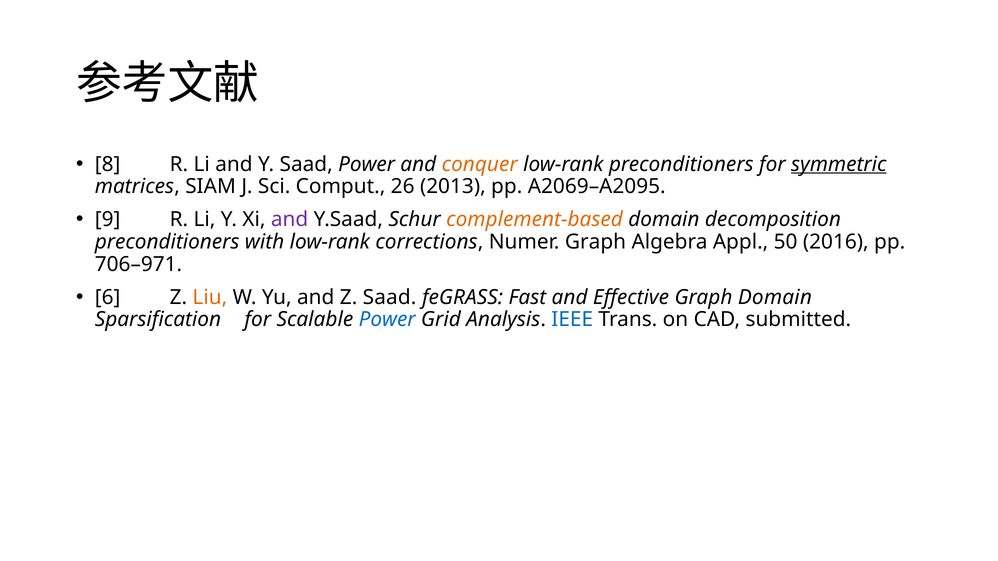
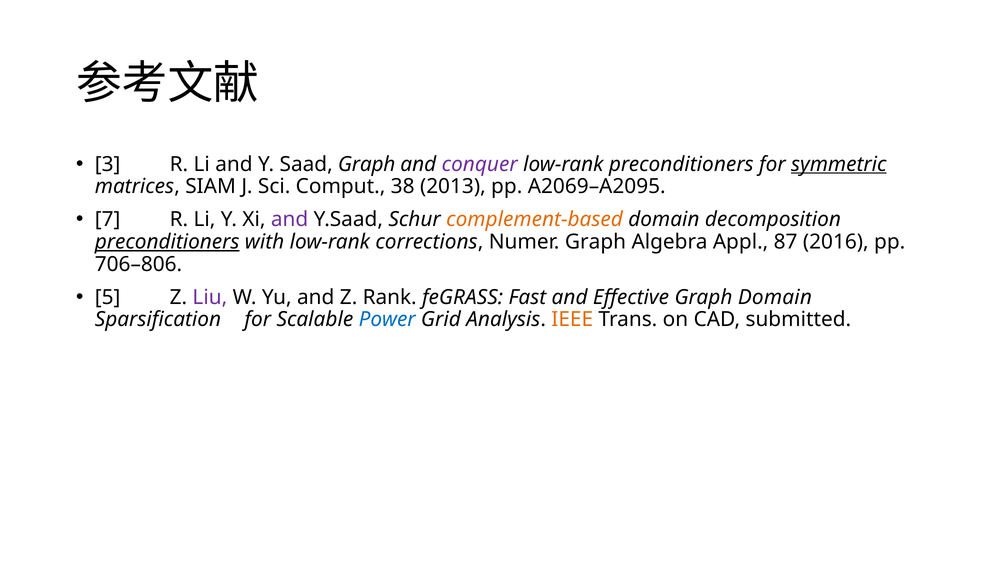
8: 8 -> 3 (108, 164)
Saad Power: Power -> Graph (367, 164)
conquer colour: orange -> purple (480, 164)
26: 26 -> 38 (403, 187)
9: 9 -> 7 (108, 220)
preconditioners underline: none -> present (167, 242)
50: 50 -> 87 (786, 242)
706–971: 706–971 -> 706–806 (138, 265)
6: 6 -> 5 (108, 297)
Liu colour: orange -> purple (210, 297)
Z Saad: Saad -> Rank (390, 297)
IEEE colour: blue -> orange (572, 320)
